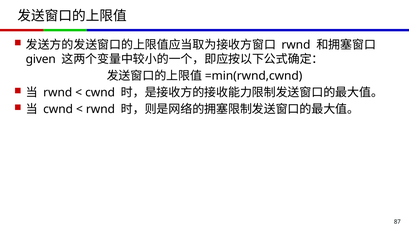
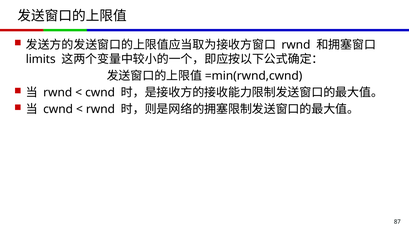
given: given -> limits (41, 59)
